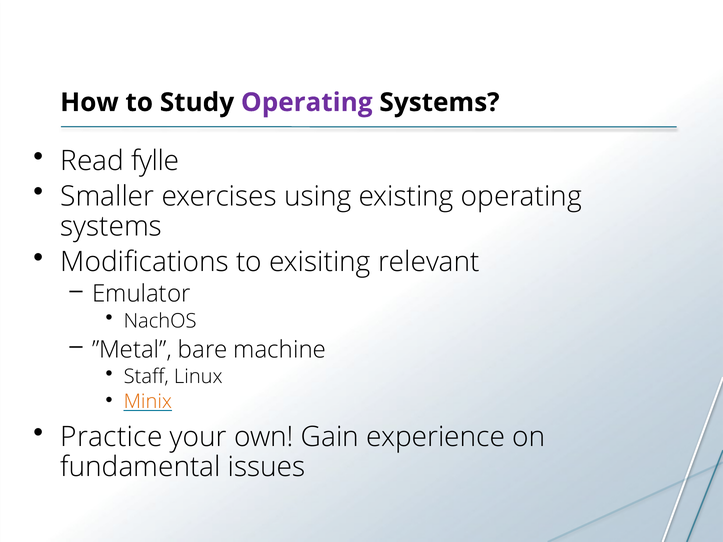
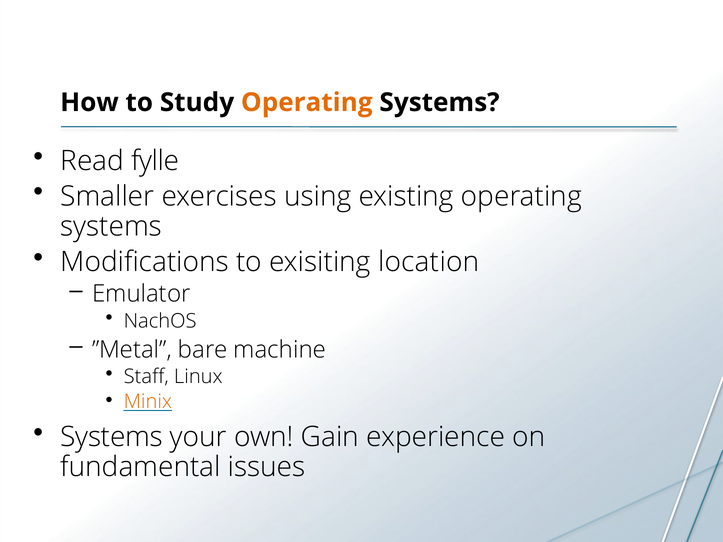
Operating colour: purple -> orange (307, 102)
relevant: relevant -> location (429, 262)
Practice: Practice -> Systems (112, 437)
